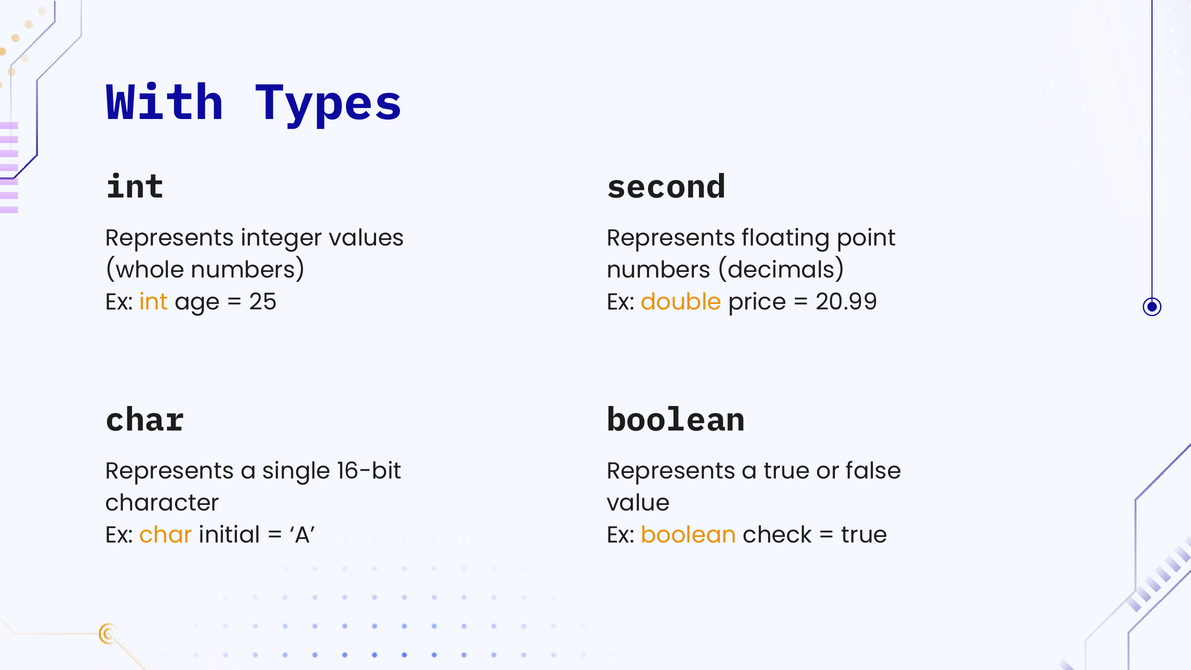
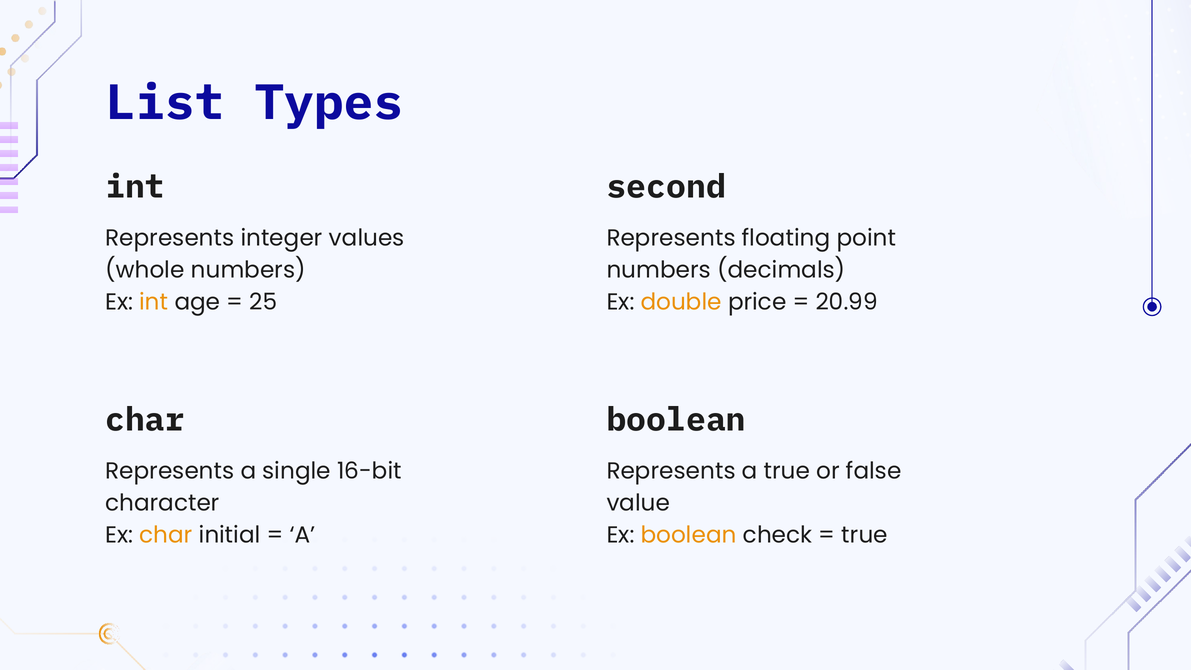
With: With -> List (165, 103)
